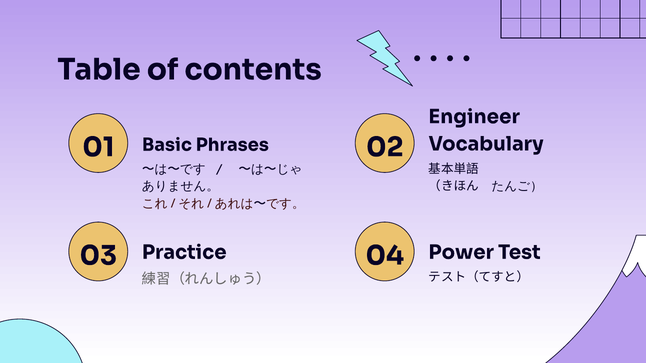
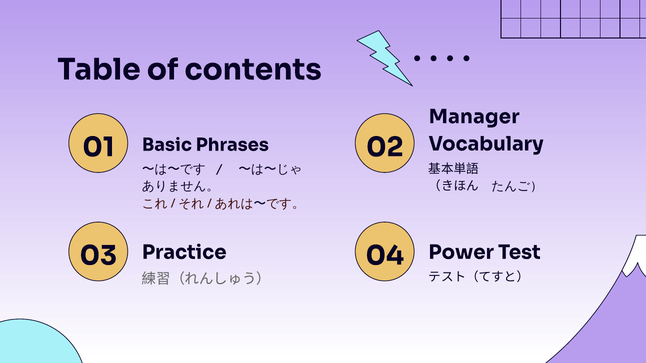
Engineer: Engineer -> Manager (474, 117)
